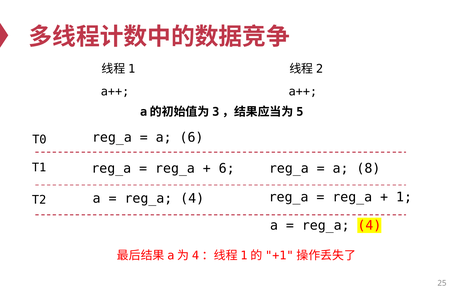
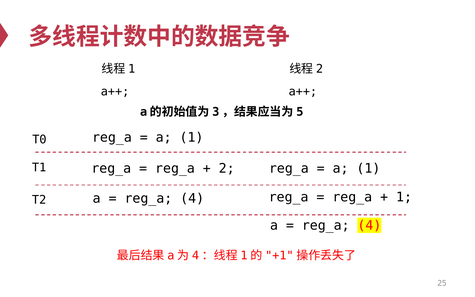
6: 6 -> 1 (191, 137)
6: 6 -> 2 (227, 168)
8: 8 -> 1 (368, 168)
